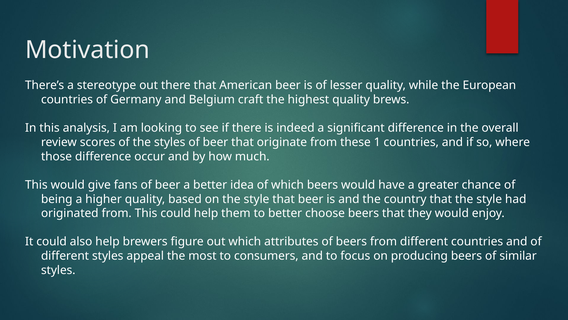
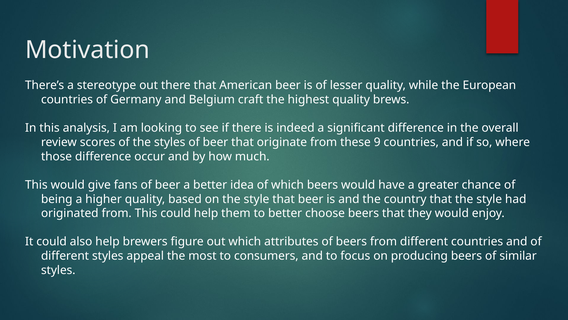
1: 1 -> 9 (377, 142)
